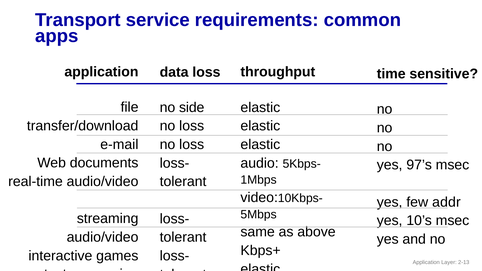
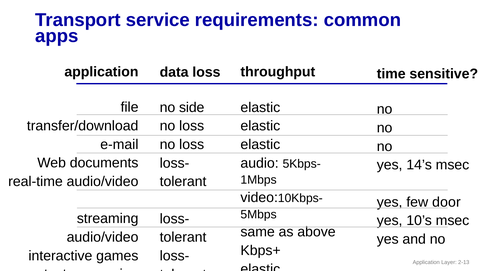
97’s: 97’s -> 14’s (419, 165)
addr: addr -> door (446, 202)
